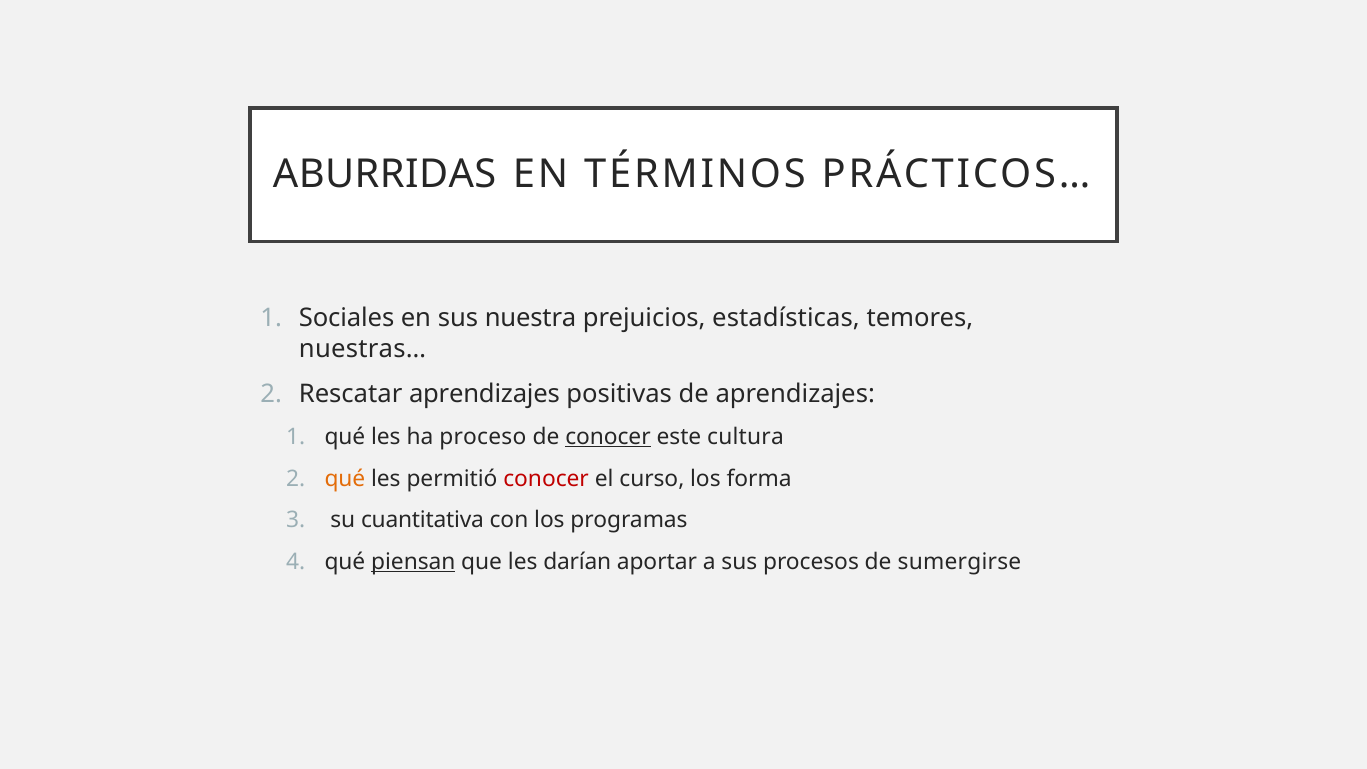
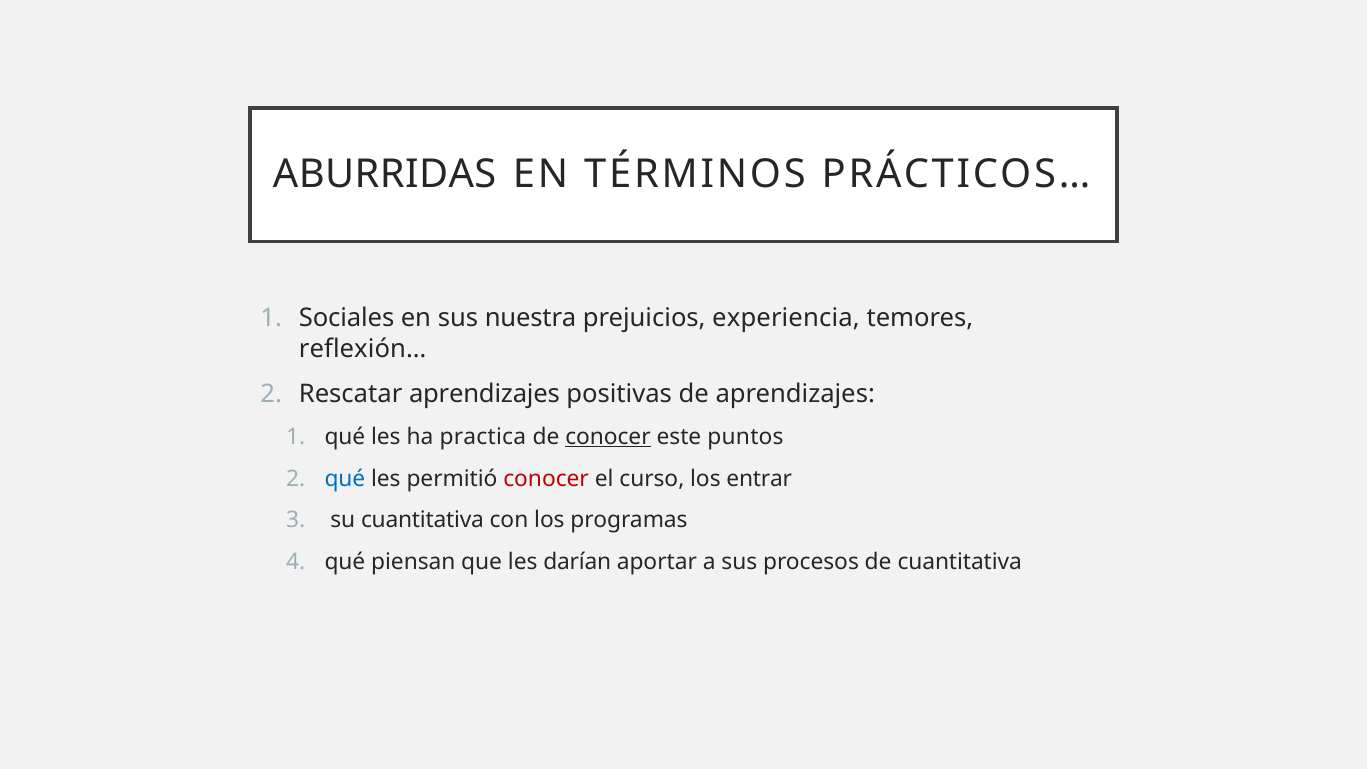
estadísticas: estadísticas -> experiencia (786, 318)
nuestras…: nuestras… -> reflexión… (363, 349)
proceso: proceso -> practica (483, 437)
cultura: cultura -> puntos (746, 437)
qué colour: orange -> blue (345, 479)
forma: forma -> entrar (759, 479)
piensan underline: present -> none (413, 562)
de sumergirse: sumergirse -> cuantitativa (960, 562)
